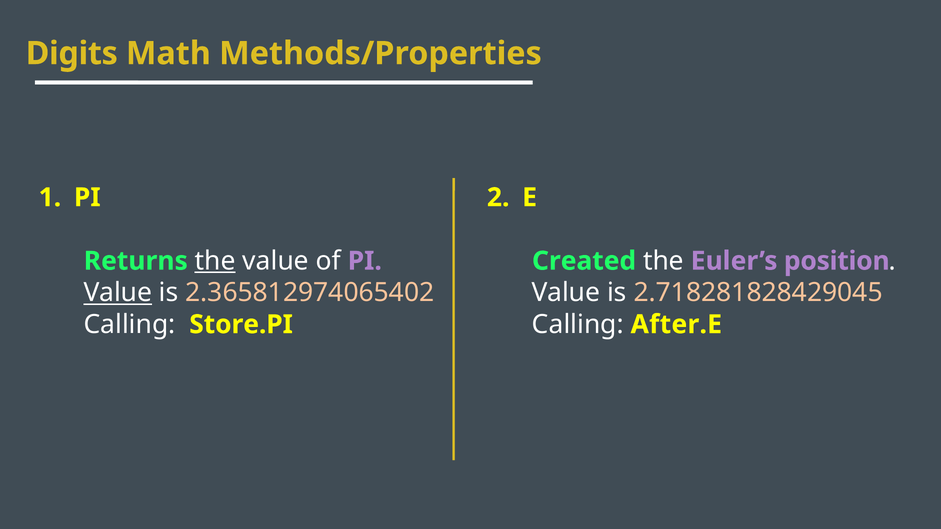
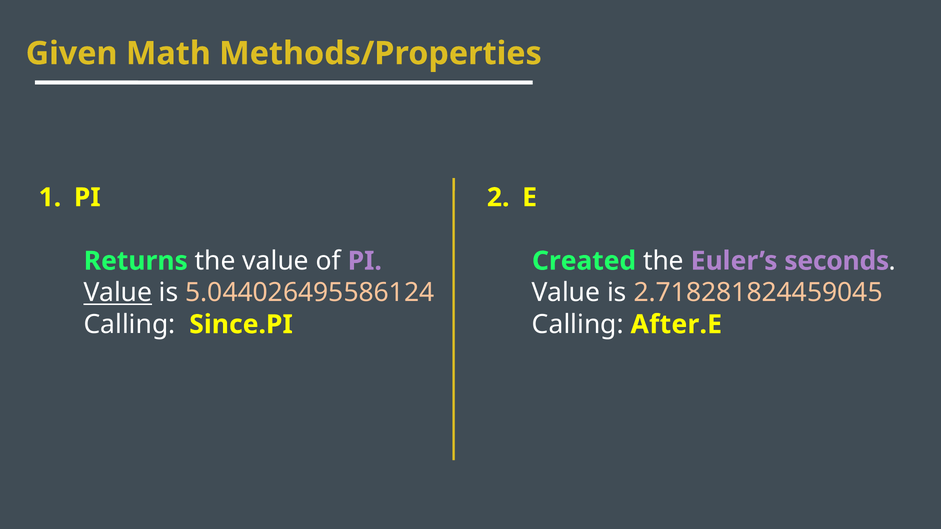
Digits: Digits -> Given (72, 54)
the underline: present -> none (215, 261)
position: position -> seconds (837, 261)
2.365812974065402: 2.365812974065402 -> 5.044026495586124 (310, 293)
2.718281828429045: 2.718281828429045 -> 2.718281824459045 (758, 293)
Store.PI: Store.PI -> Since.PI (241, 325)
